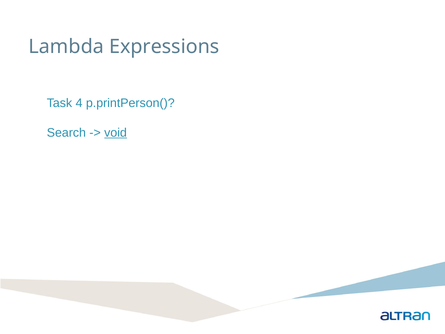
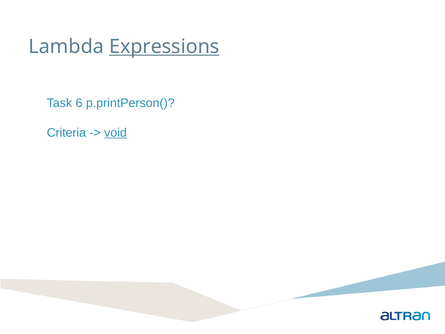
Expressions underline: none -> present (164, 47)
4: 4 -> 6 (79, 103)
Search: Search -> Criteria (66, 133)
